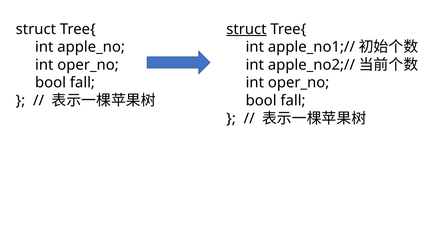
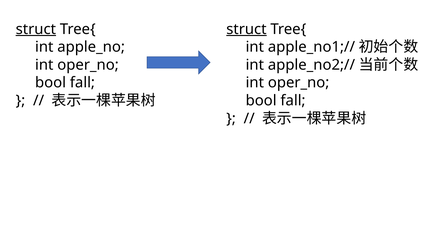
struct underline: none -> present (36, 29)
